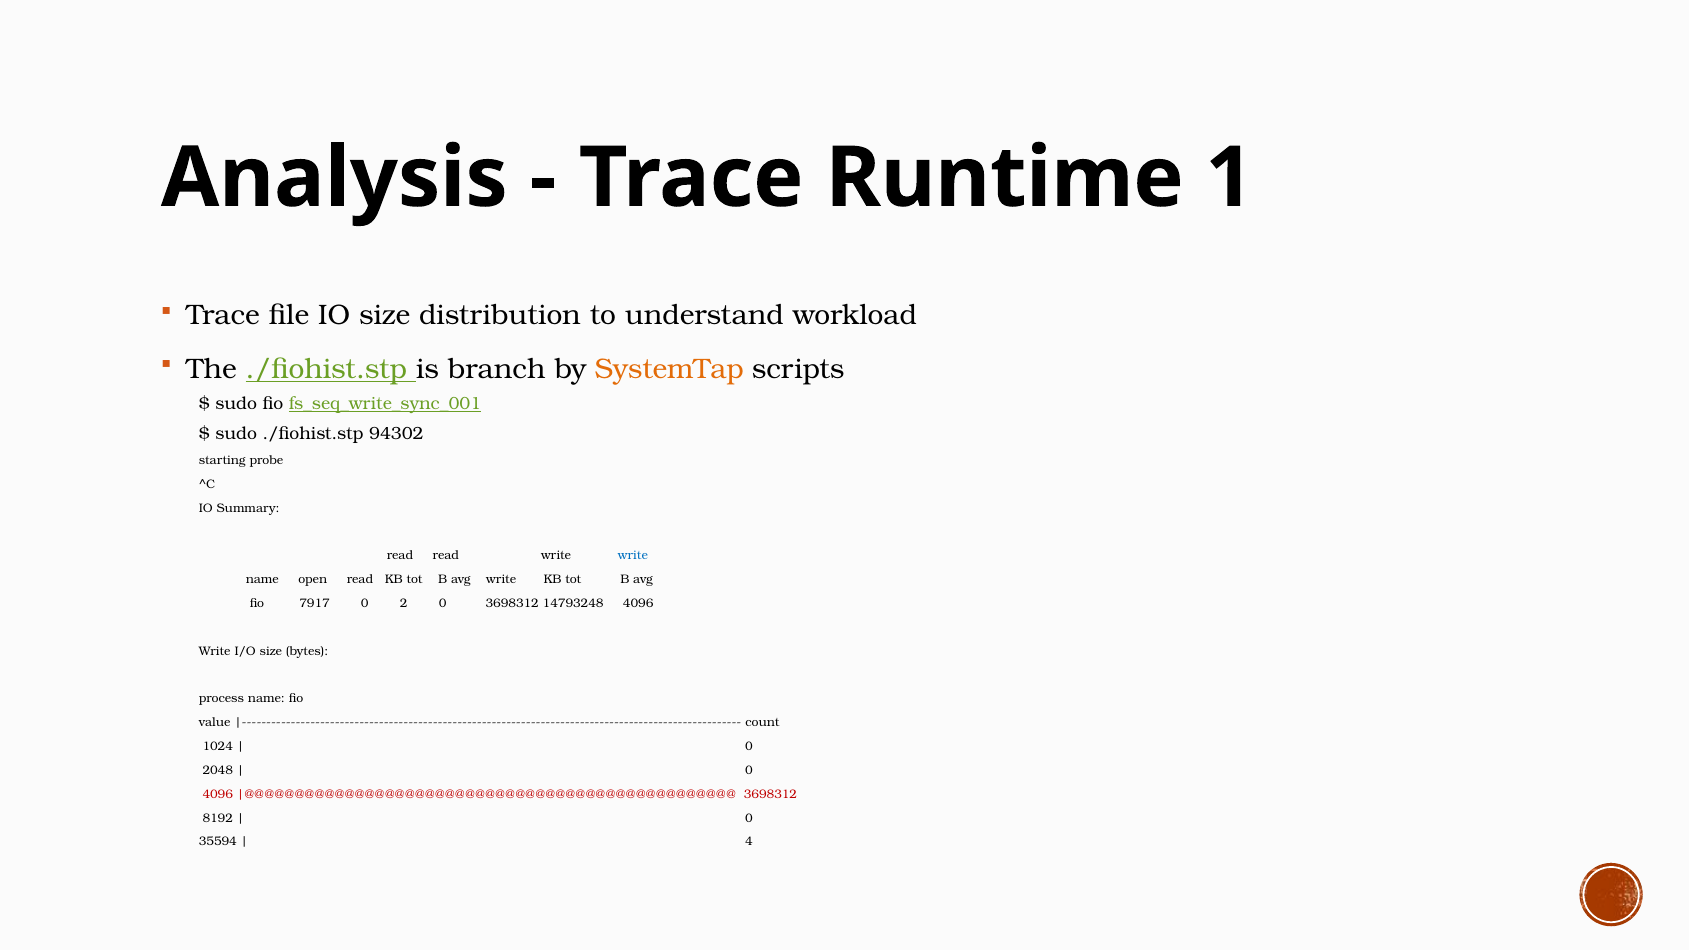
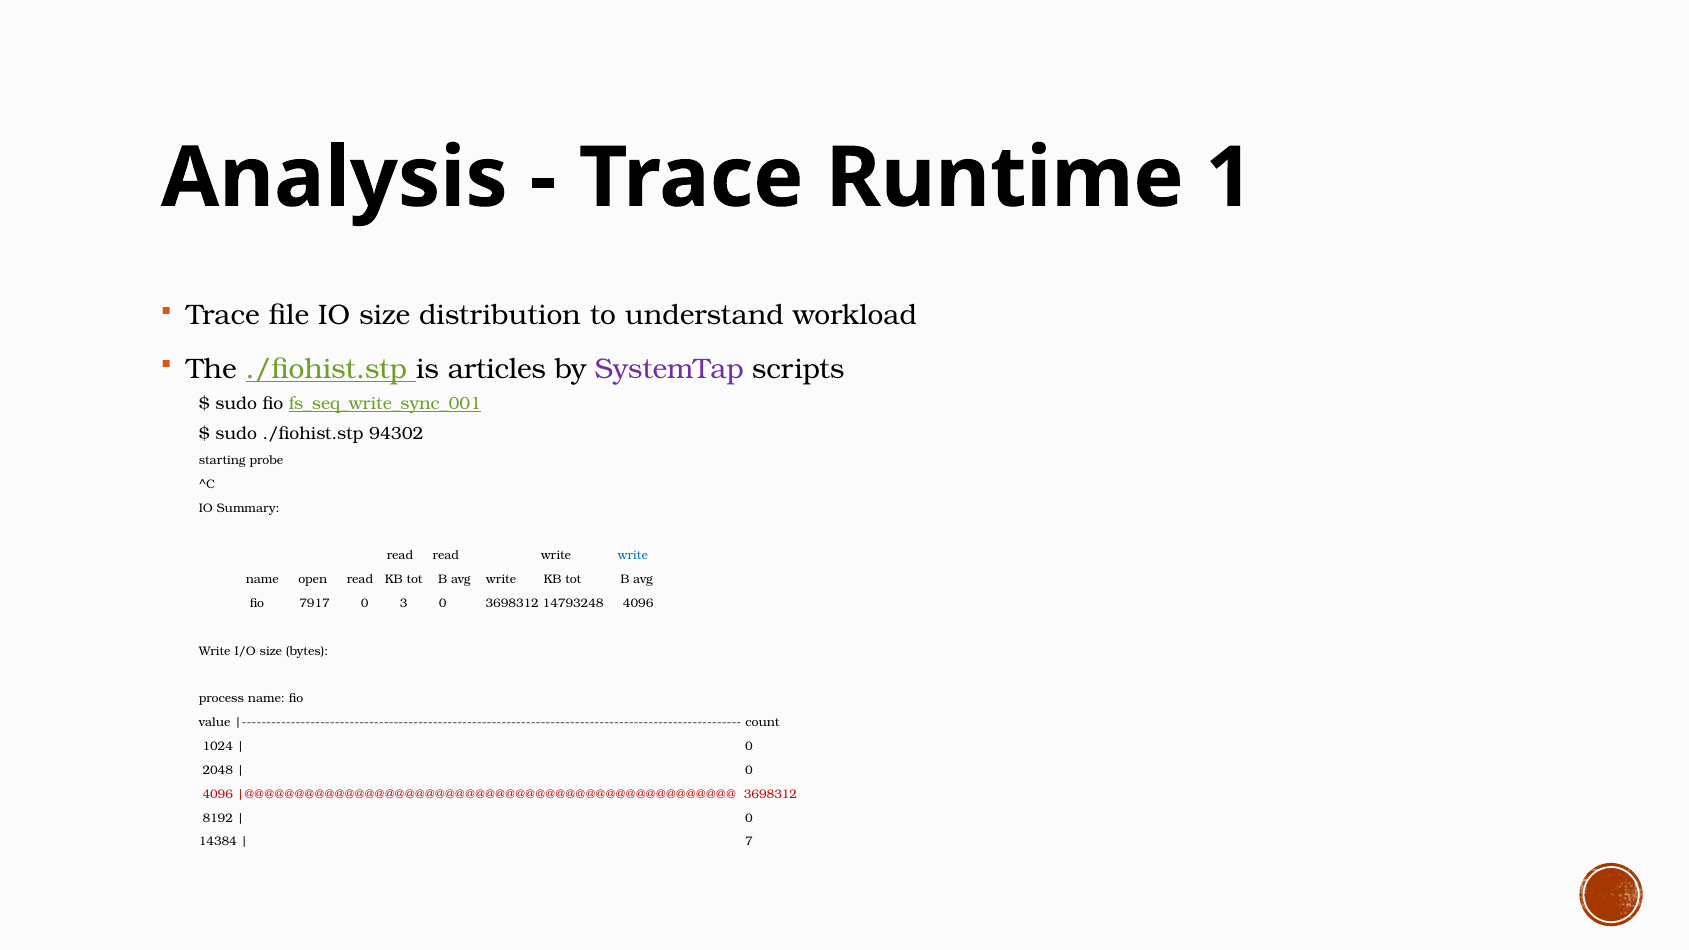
branch: branch -> articles (497, 369)
SystemTap colour: orange -> purple (669, 369)
2: 2 -> 3 (404, 603)
35594: 35594 -> 14384 (218, 842)
4: 4 -> 7 (749, 842)
